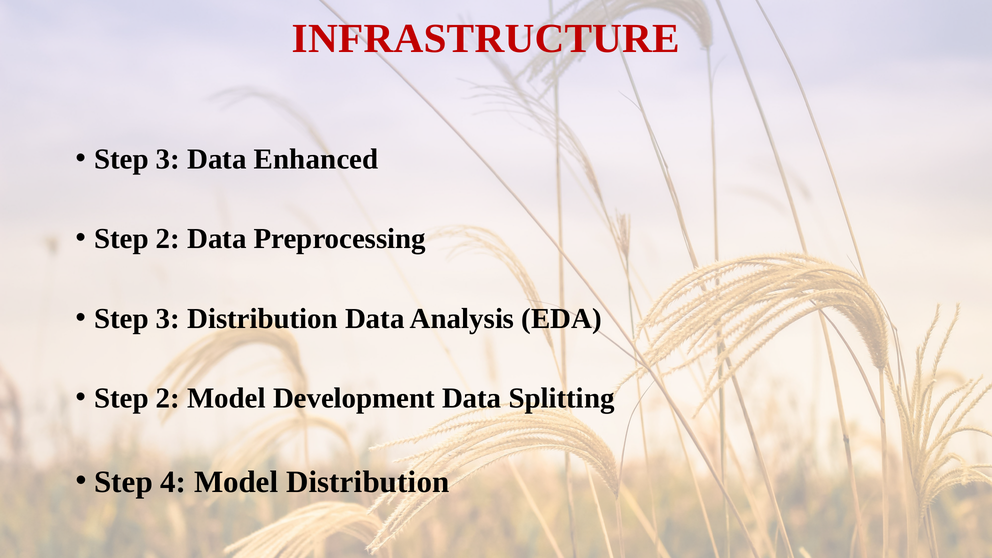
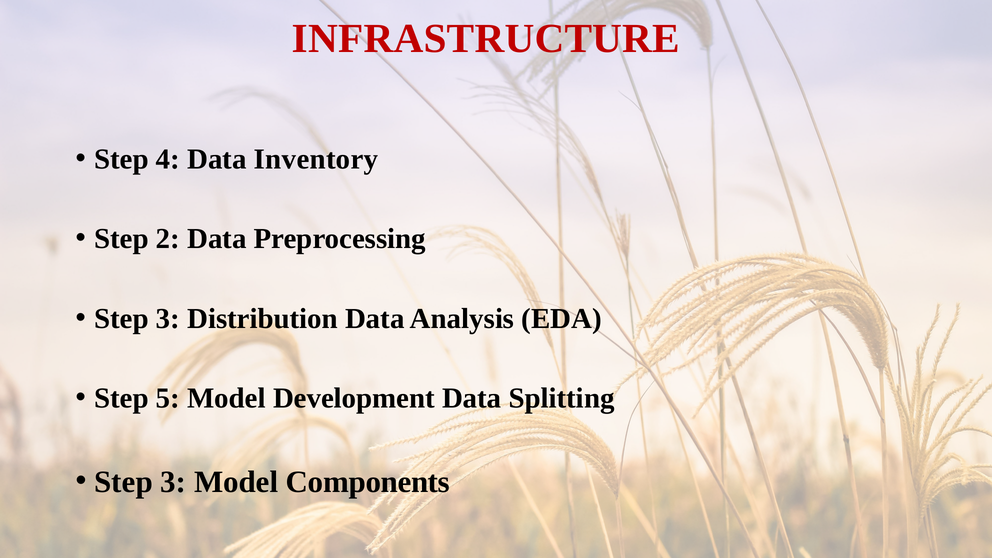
3: 3 -> 4 (168, 159)
Enhanced: Enhanced -> Inventory (316, 159)
2: 2 -> 5 (168, 398)
4: 4 -> 3 (173, 482)
Model Distribution: Distribution -> Components (368, 482)
